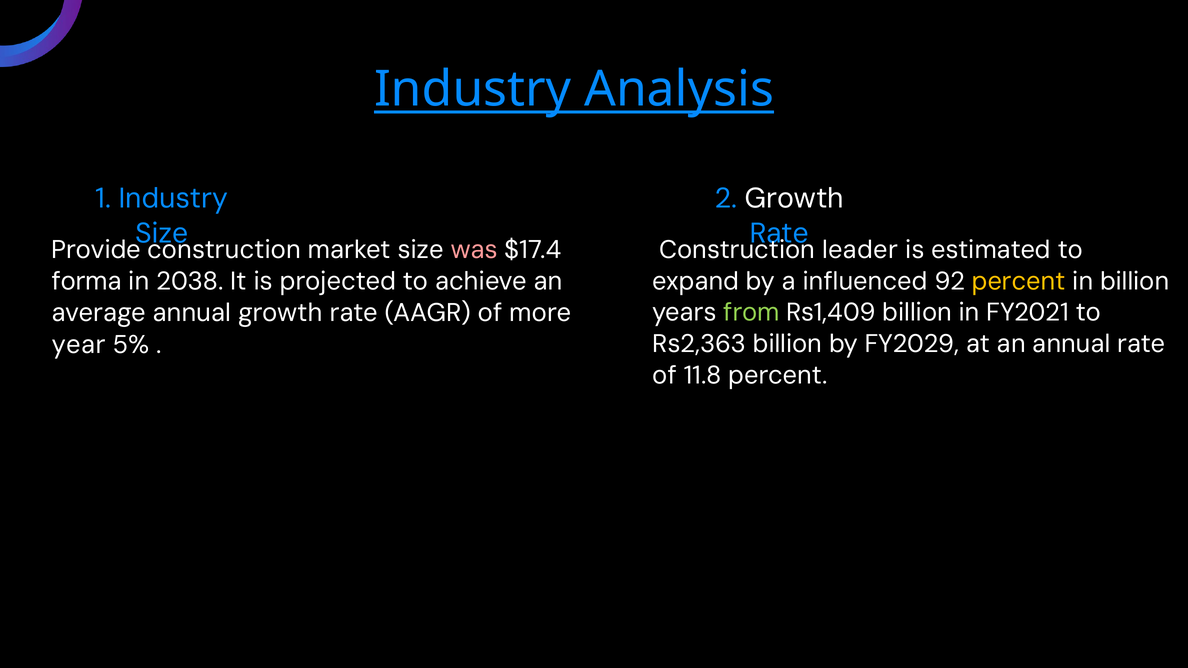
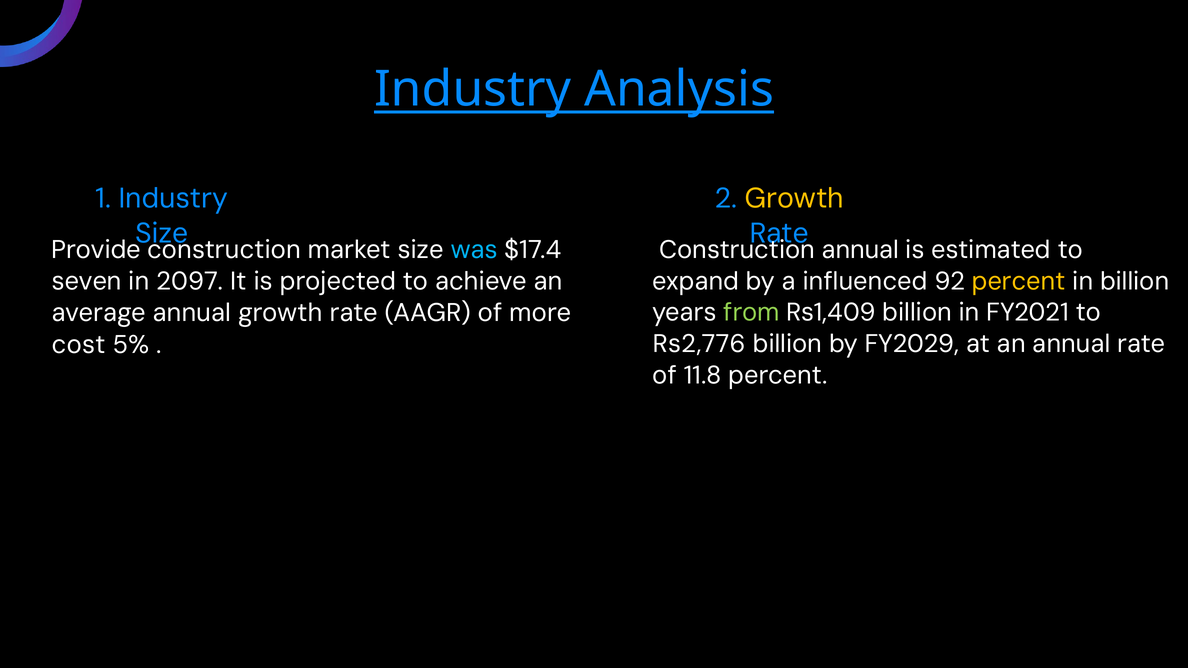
Growth colour: white -> yellow (794, 198)
was colour: pink -> light blue (474, 250)
leader: leader -> annual (860, 250)
forma: forma -> seven (87, 282)
2038: 2038 -> 2097 (190, 282)
Rs2,363: Rs2,363 -> Rs2,776 (699, 344)
year: year -> cost (79, 345)
